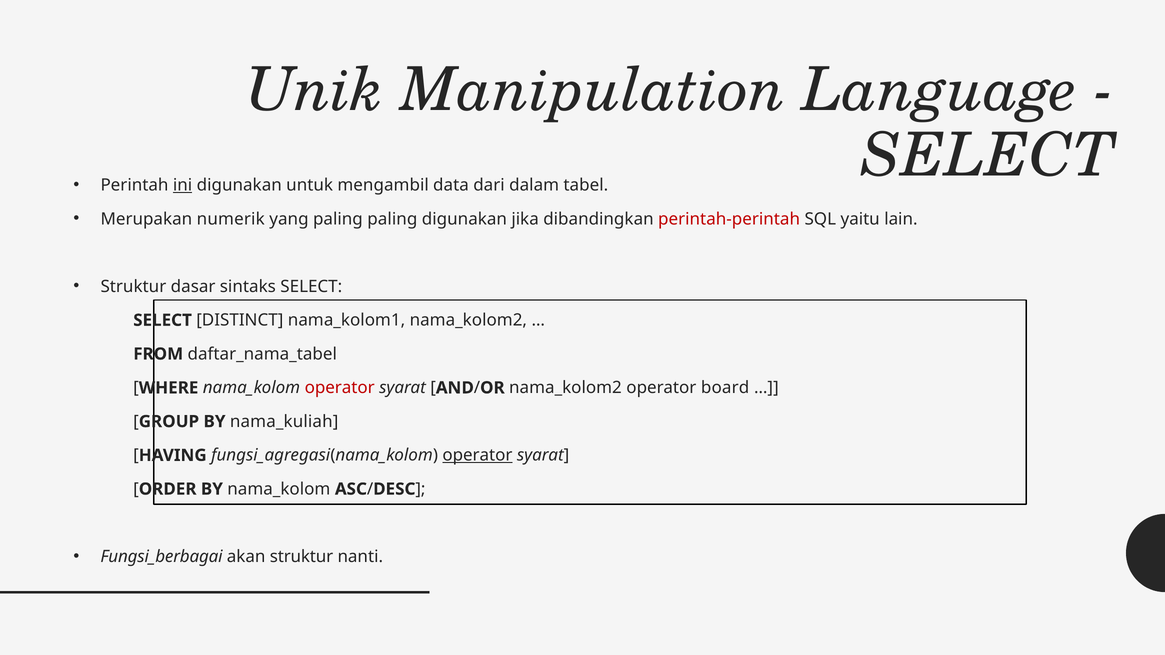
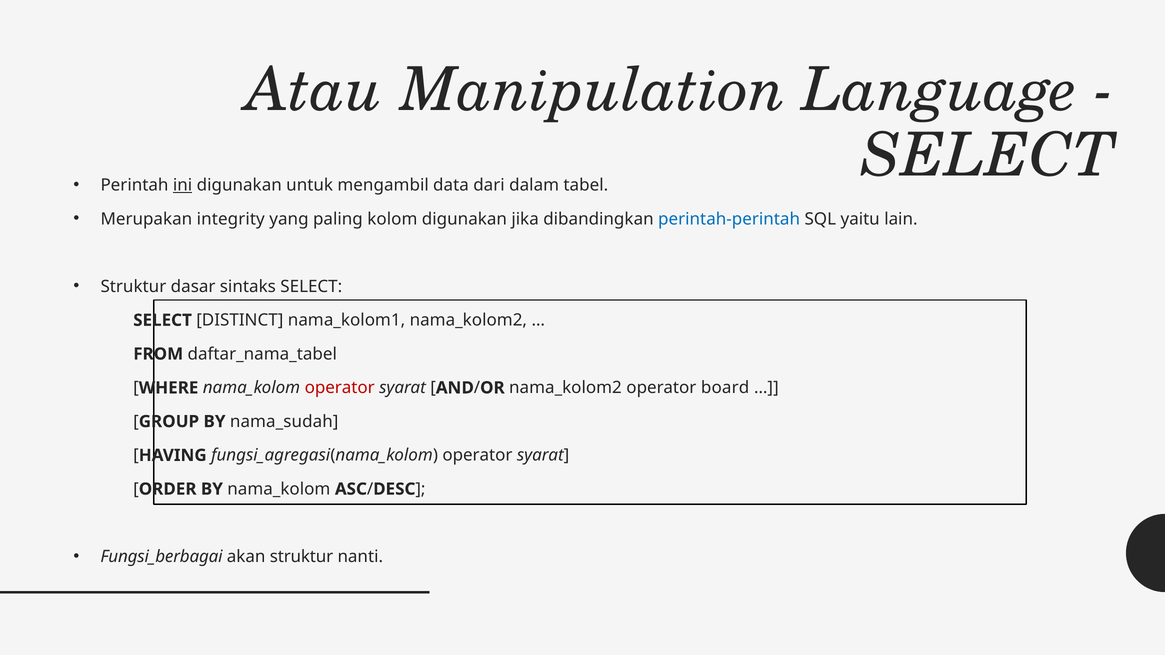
Unik: Unik -> Atau (314, 90)
numerik: numerik -> integrity (231, 219)
paling paling: paling -> kolom (392, 219)
perintah-perintah colour: red -> blue (729, 219)
nama_kuliah: nama_kuliah -> nama_sudah (284, 422)
operator underline: present -> none (477, 456)
